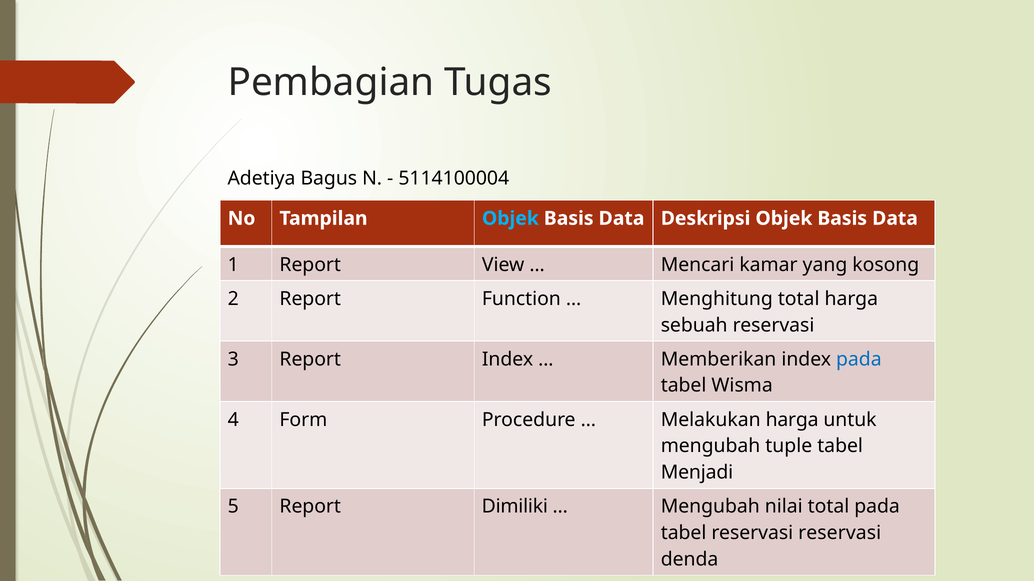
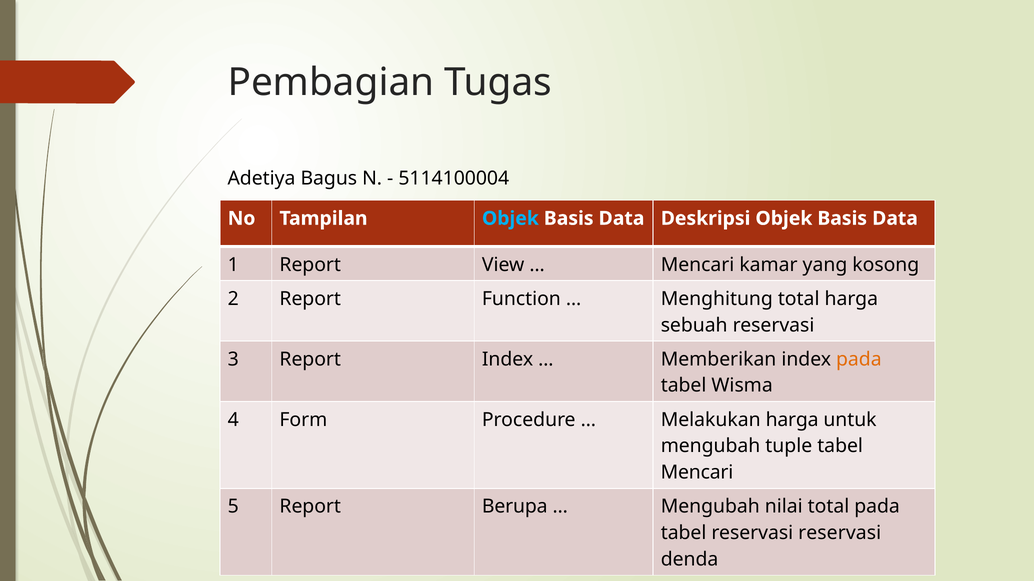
pada colour: blue -> orange (859, 360)
Menjadi: Menjadi -> Mencari (697, 473)
Dimiliki: Dimiliki -> Berupa (515, 507)
